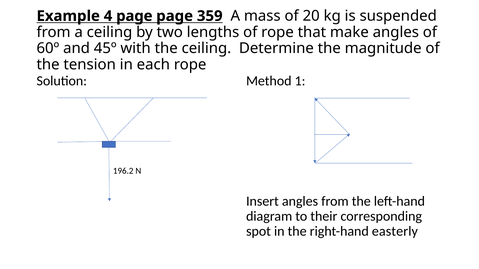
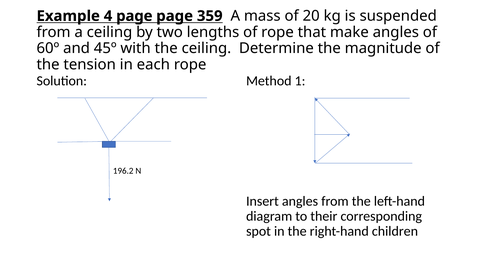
easterly: easterly -> children (395, 232)
